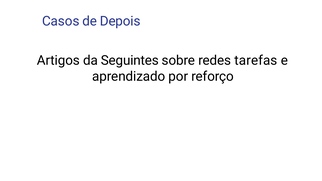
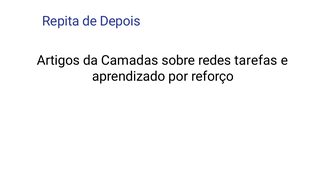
Casos: Casos -> Repita (61, 21)
Seguintes: Seguintes -> Camadas (130, 61)
